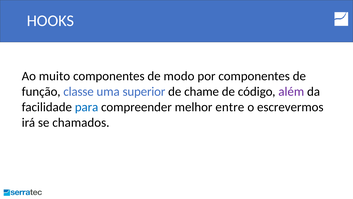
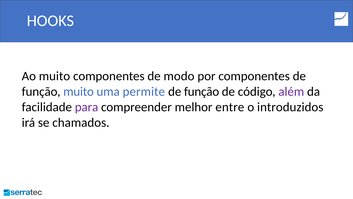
função classe: classe -> muito (79, 91)
superior: superior -> permite (144, 91)
chame: chame -> função (202, 91)
para colour: blue -> purple (87, 107)
escrevermos: escrevermos -> introduzidos (290, 107)
